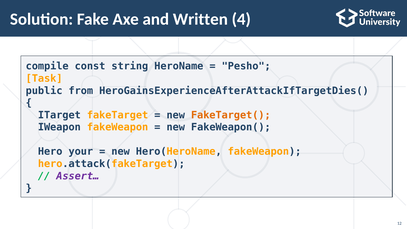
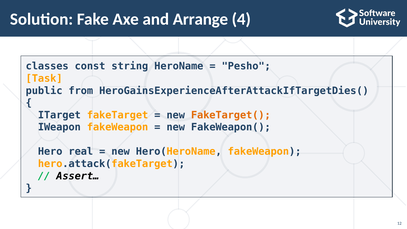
Written: Written -> Arrange (200, 19)
compile: compile -> classes (47, 66)
your: your -> real (81, 152)
Assert… colour: purple -> black (78, 176)
